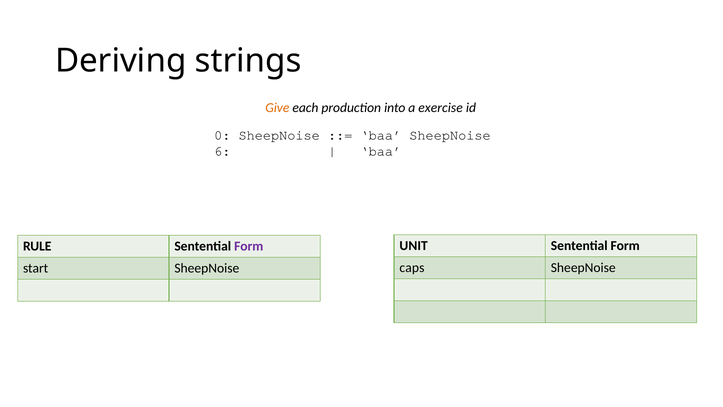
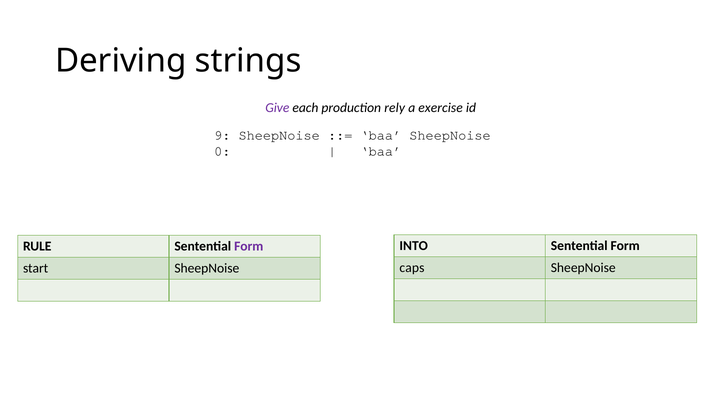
Give colour: orange -> purple (277, 107)
into: into -> rely (395, 107)
0: 0 -> 9 (222, 135)
6: 6 -> 0 (222, 151)
UNIT: UNIT -> INTO (414, 246)
